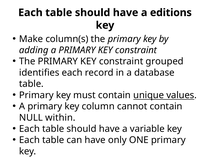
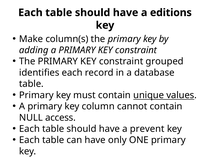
within: within -> access (60, 117)
variable: variable -> prevent (147, 128)
